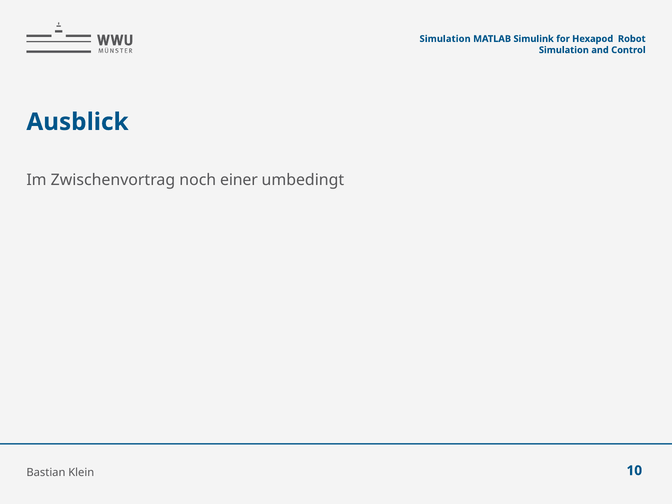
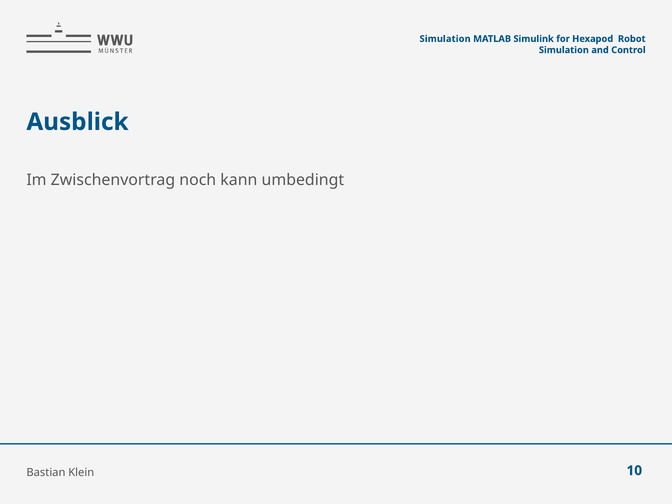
einer: einer -> kann (239, 180)
